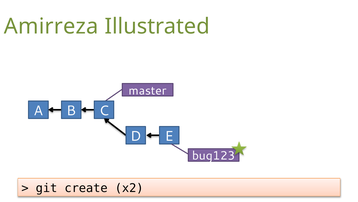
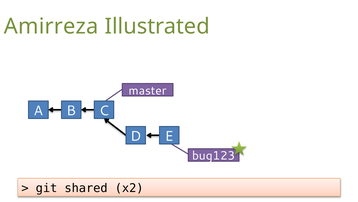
create: create -> shared (86, 188)
